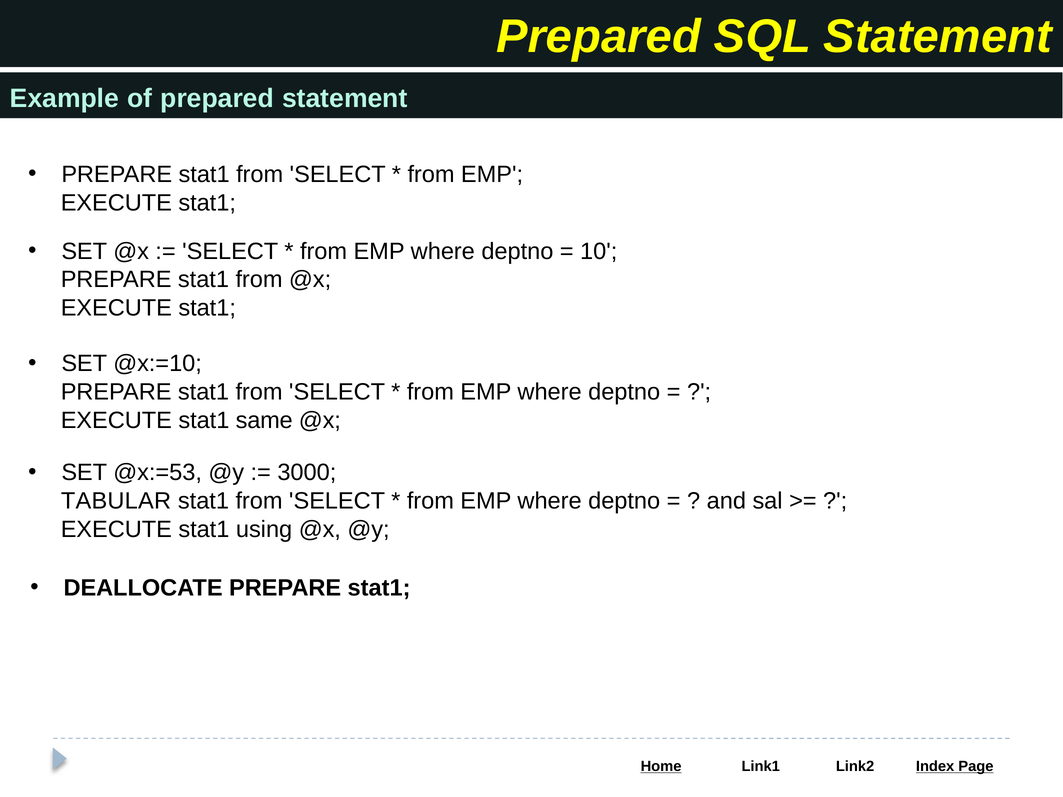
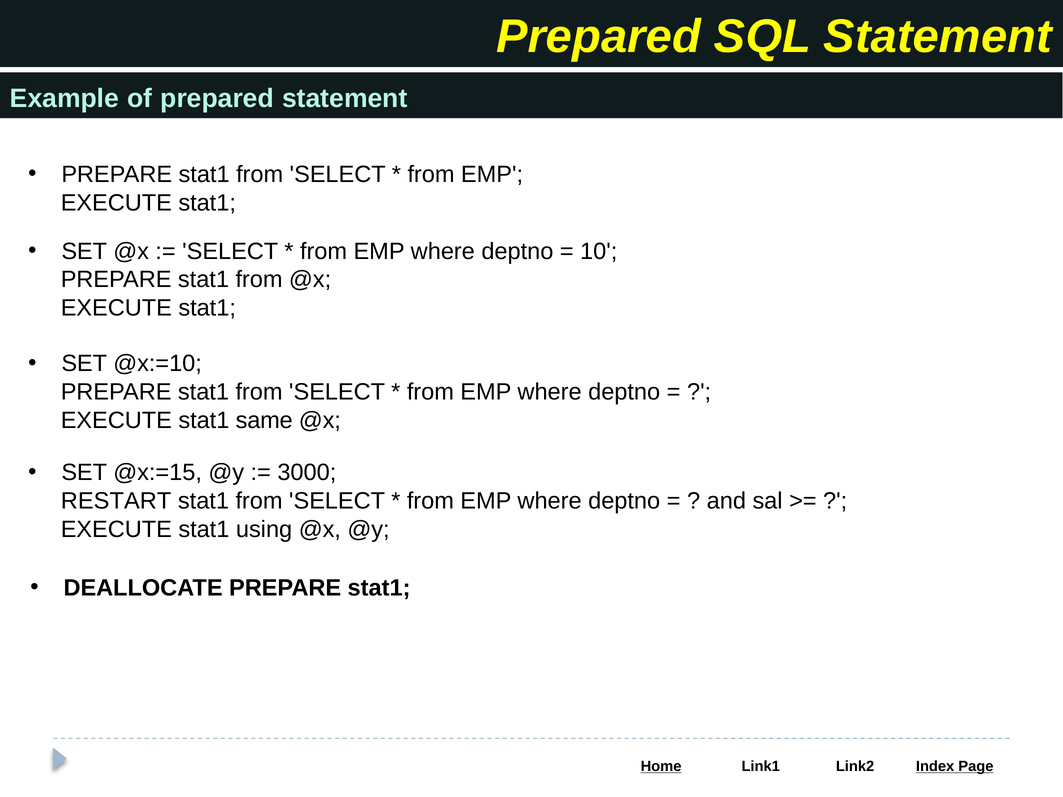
@x:=53: @x:=53 -> @x:=15 (158, 473)
TABULAR: TABULAR -> RESTART (116, 501)
